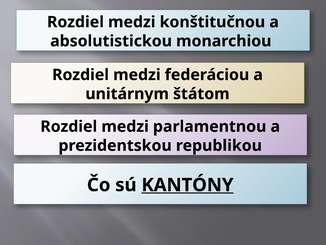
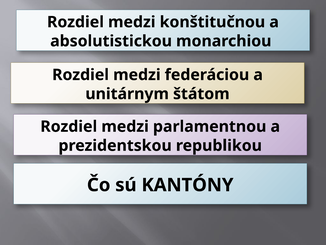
KANTÓNY underline: present -> none (187, 185)
